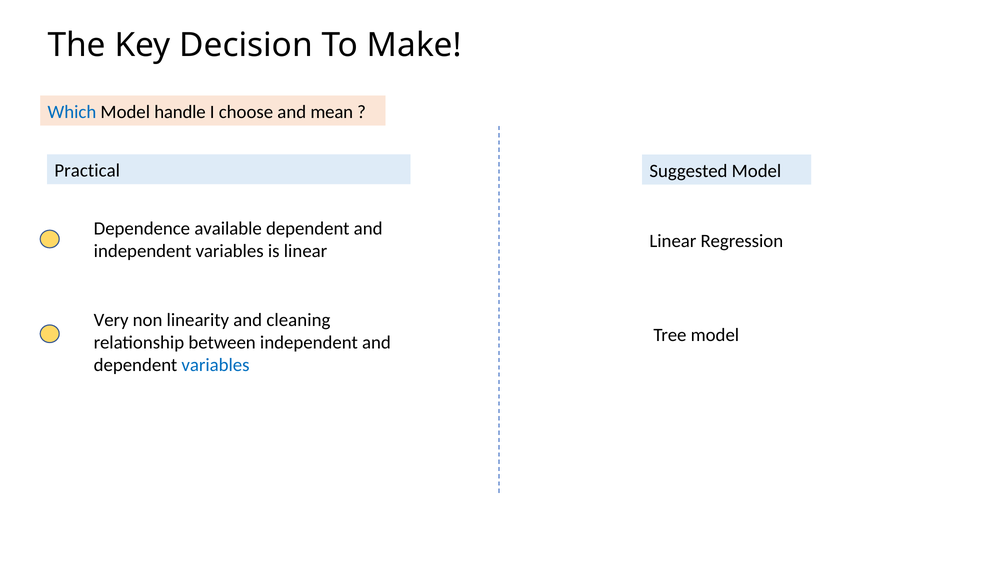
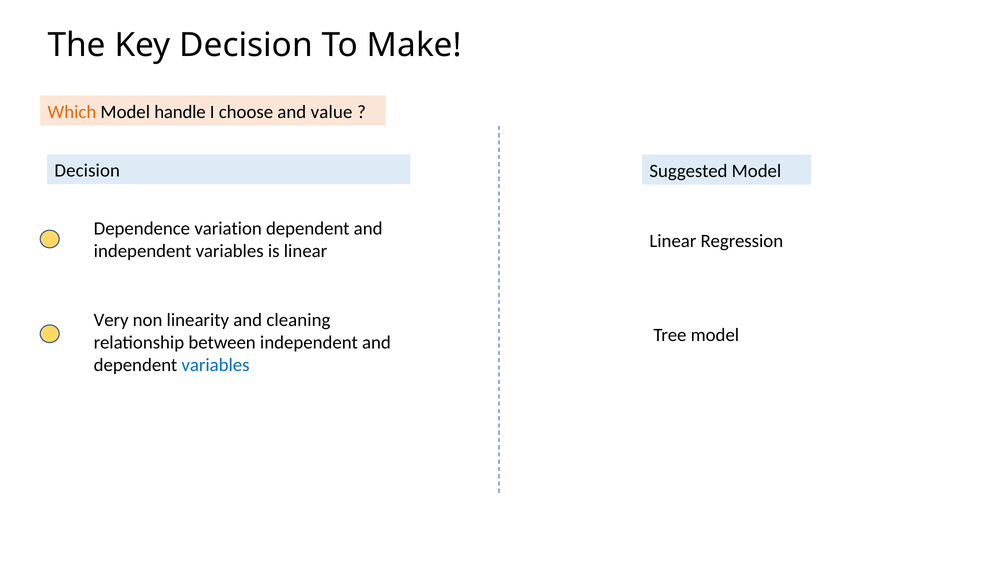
Which colour: blue -> orange (72, 112)
mean: mean -> value (332, 112)
Practical: Practical -> Decision (87, 171)
available: available -> variation (228, 229)
